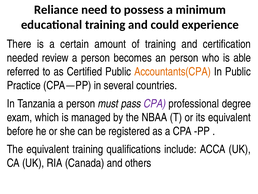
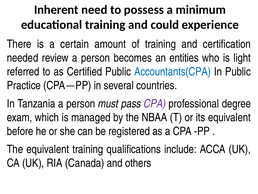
Reliance: Reliance -> Inherent (56, 10)
an person: person -> entities (184, 58)
able: able -> light (242, 58)
Accountants(CPA colour: orange -> blue (173, 72)
